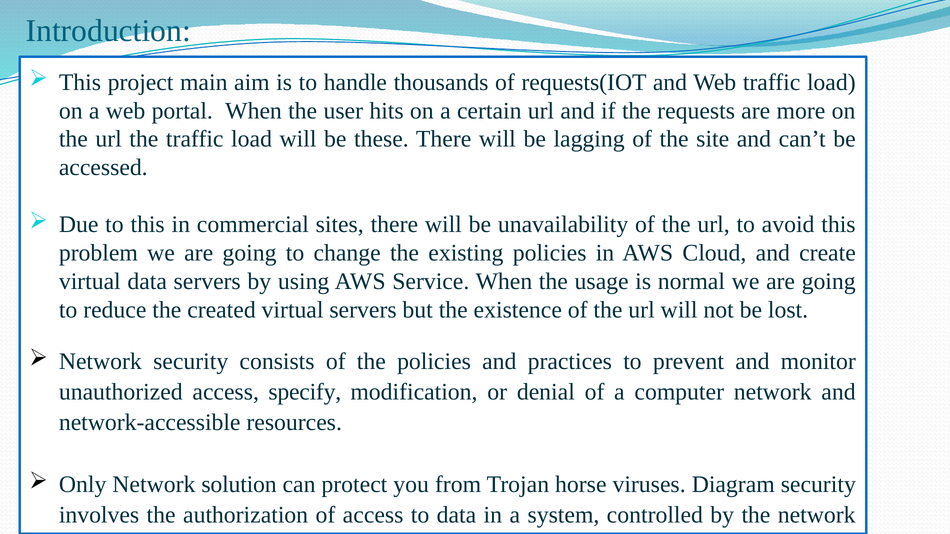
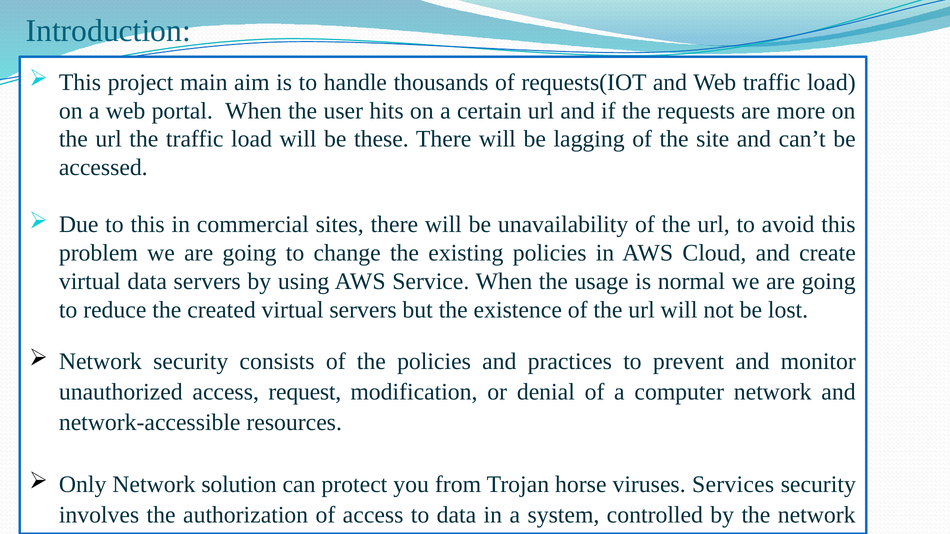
specify: specify -> request (305, 392)
Diagram: Diagram -> Services (733, 485)
